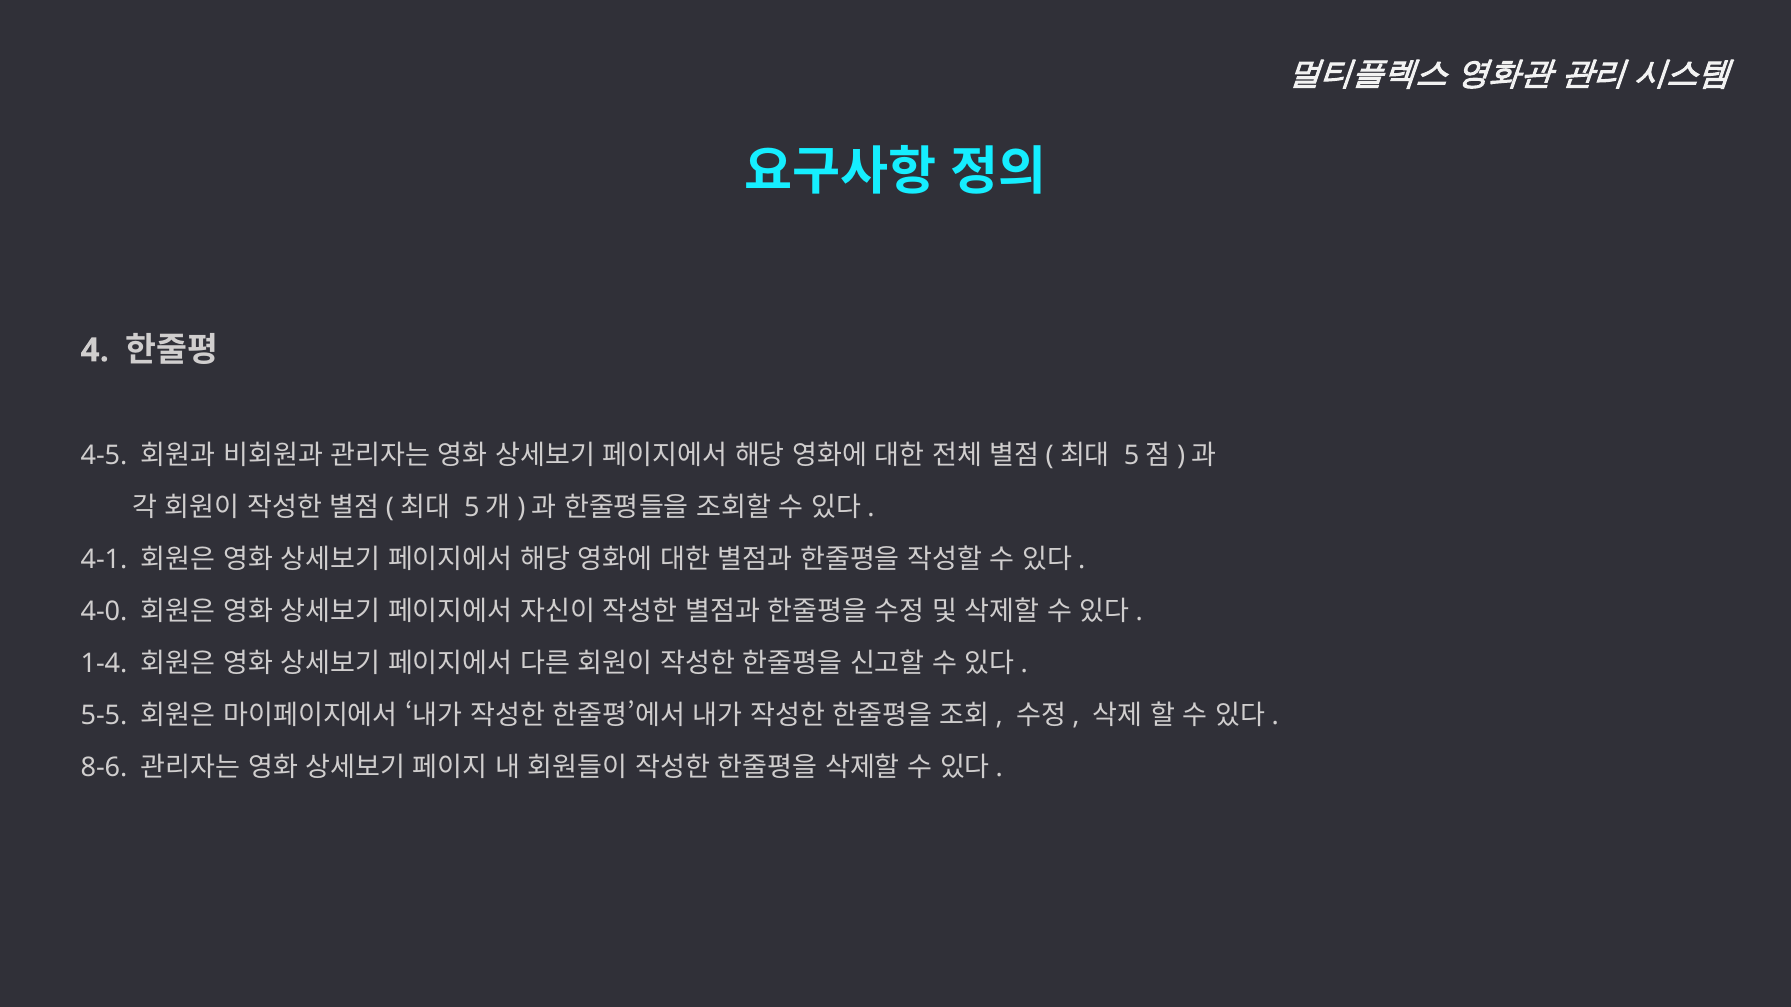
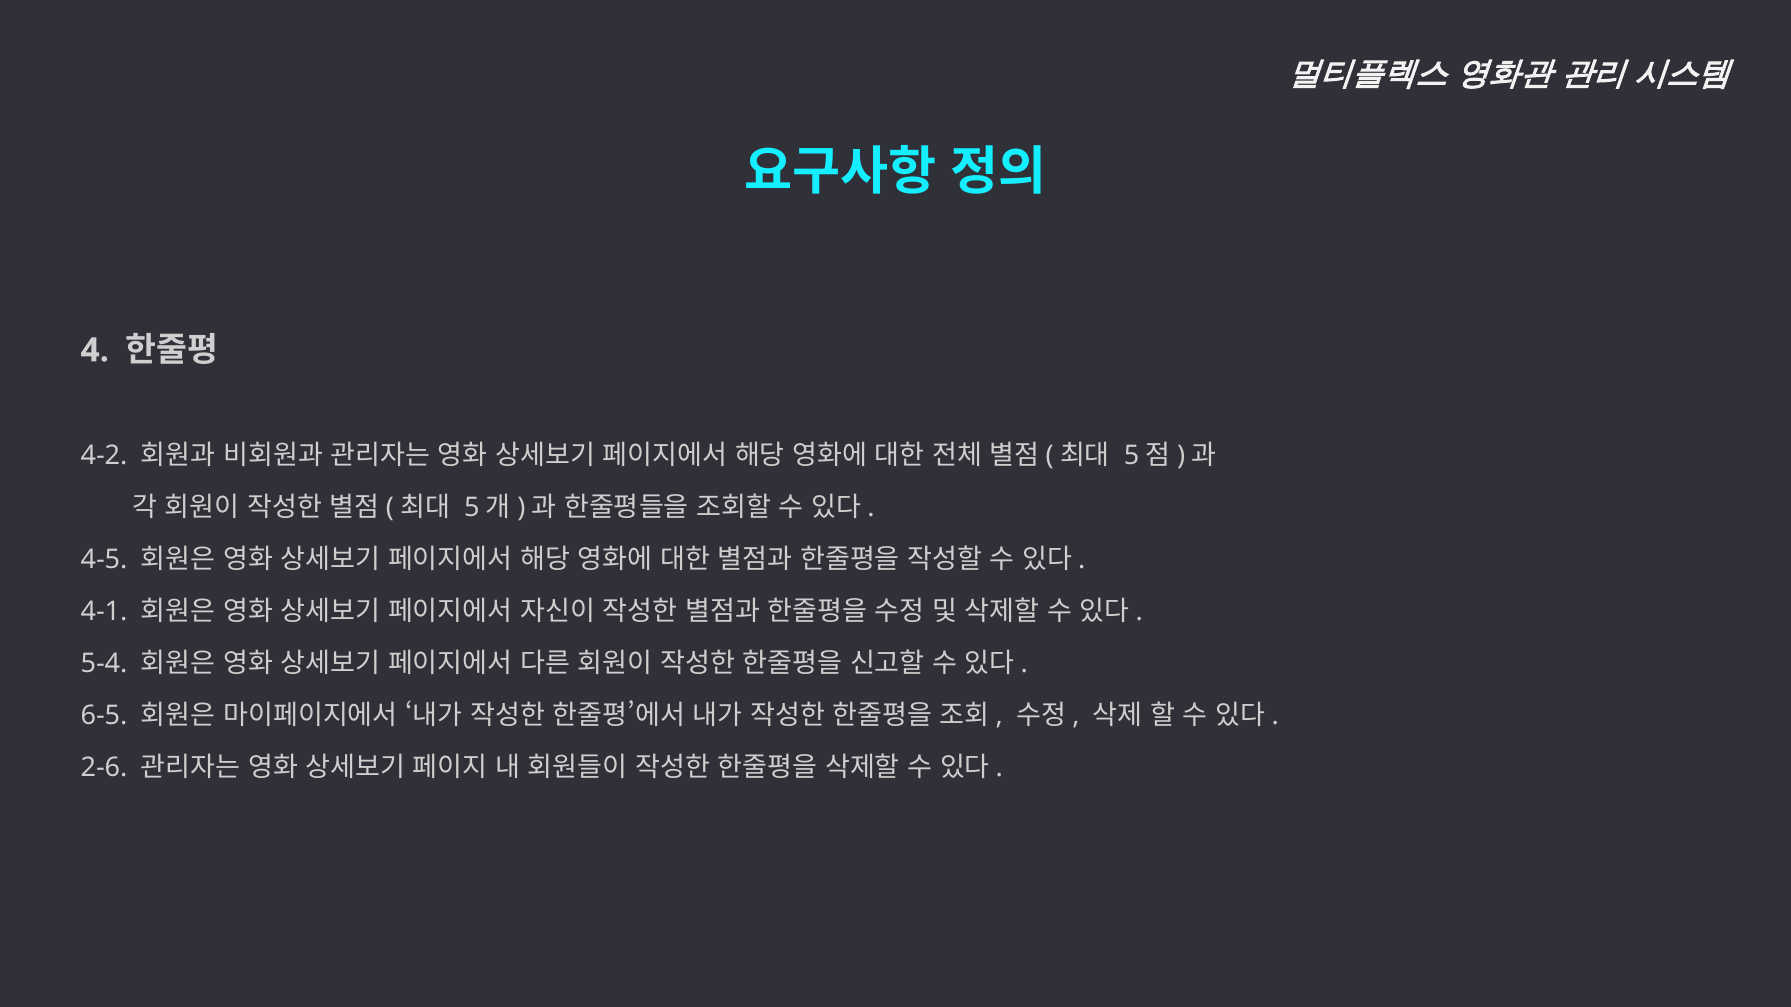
4-5: 4-5 -> 4-2 (104, 456)
4-1: 4-1 -> 4-5 (104, 560)
4-0: 4-0 -> 4-1 (104, 612)
1-4: 1-4 -> 5-4 (104, 664)
5-5: 5-5 -> 6-5 (104, 716)
8-6: 8-6 -> 2-6 (104, 767)
